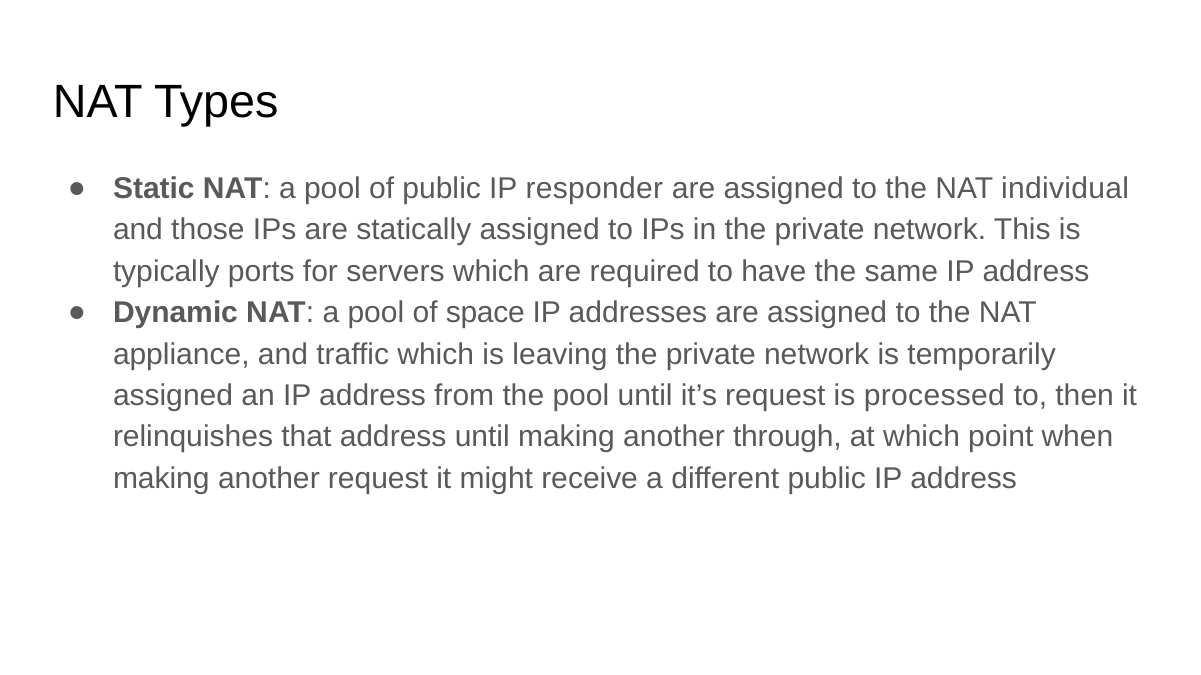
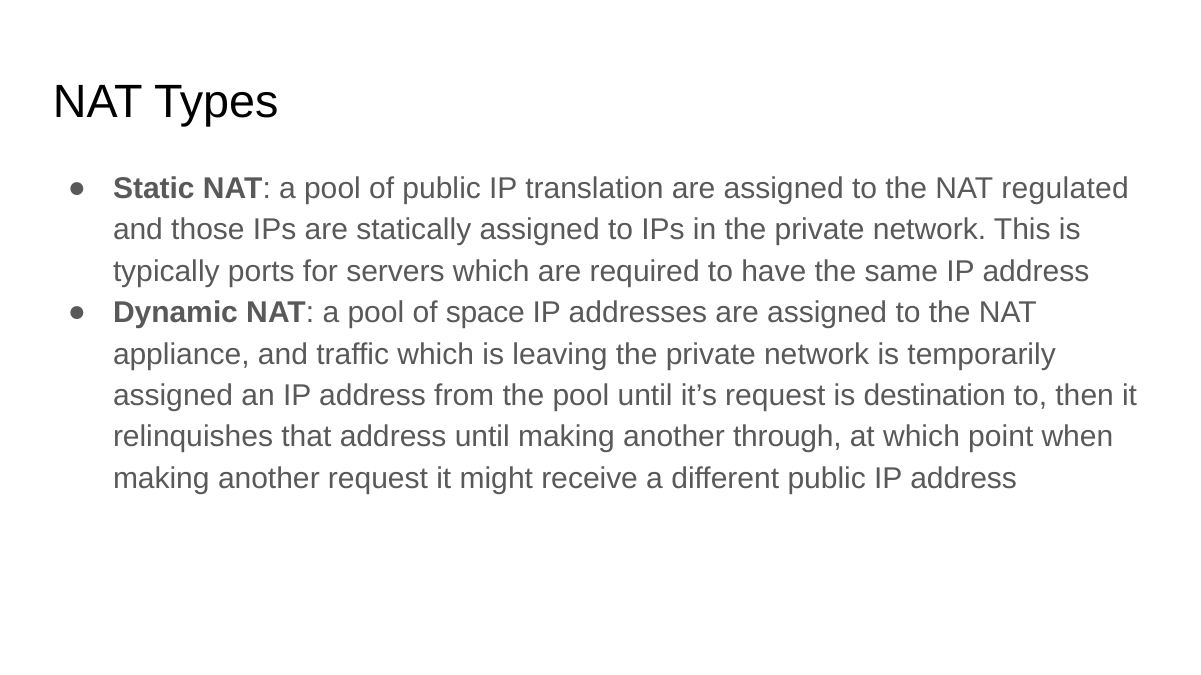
responder: responder -> translation (594, 189)
individual: individual -> regulated (1065, 189)
processed: processed -> destination (935, 396)
